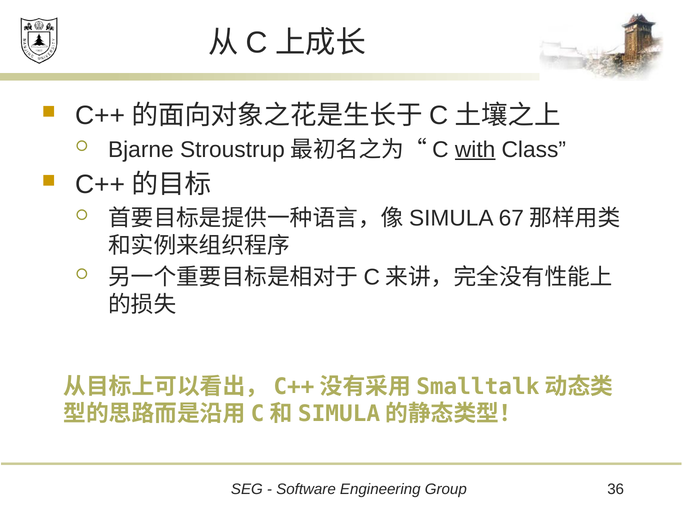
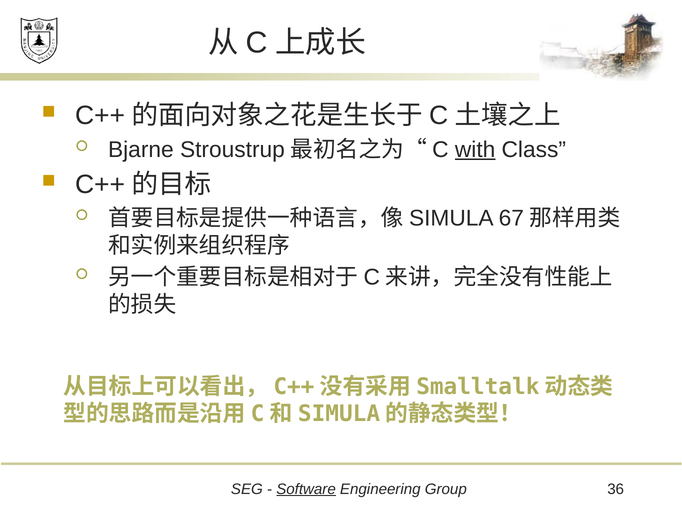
Software underline: none -> present (306, 490)
